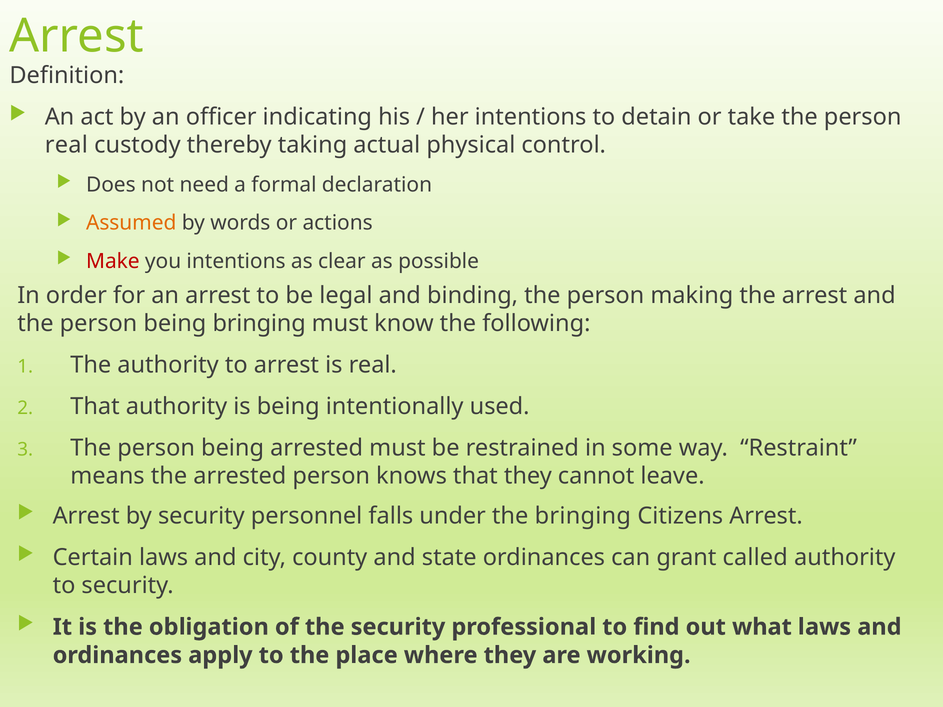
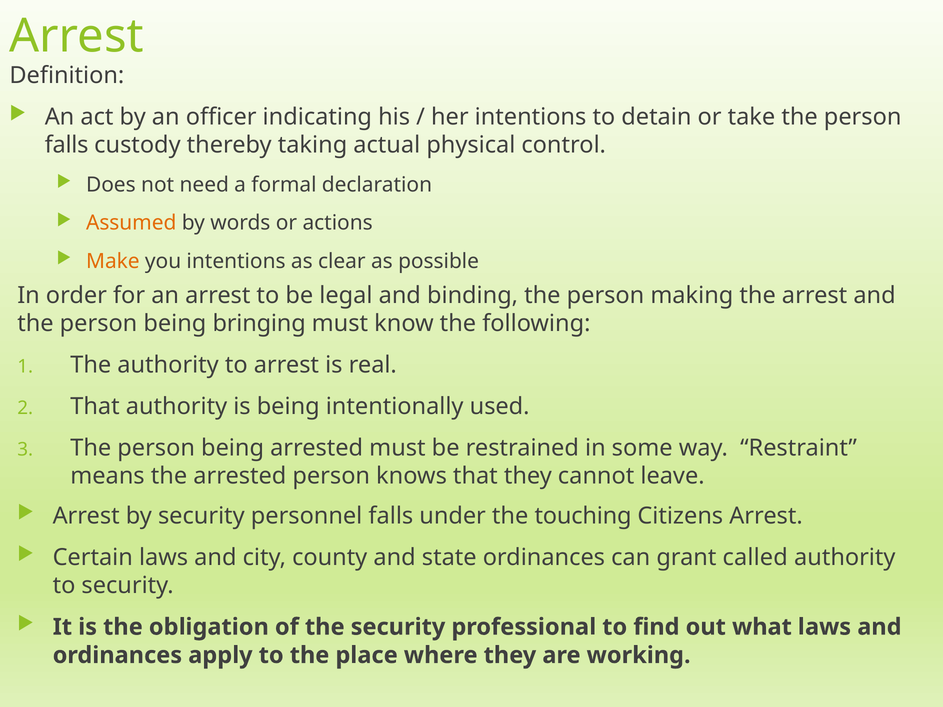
real: real -> falls (67, 145)
Make colour: red -> orange (113, 261)
the bringing: bringing -> touching (583, 516)
